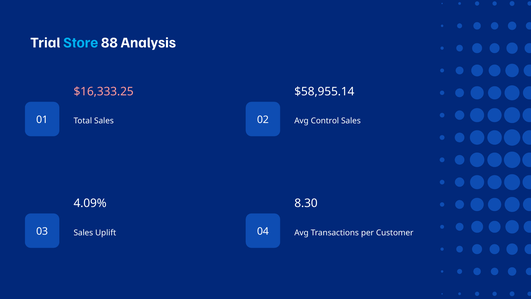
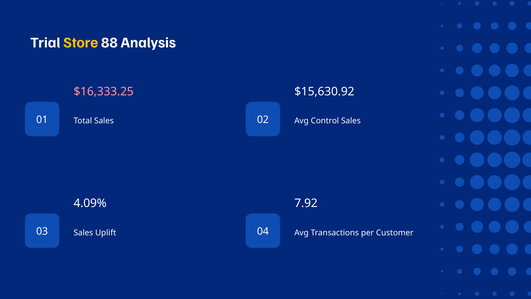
Store colour: light blue -> yellow (81, 43)
$58,955.14: $58,955.14 -> $15,630.92 (324, 91)
8.30: 8.30 -> 7.92 (306, 203)
